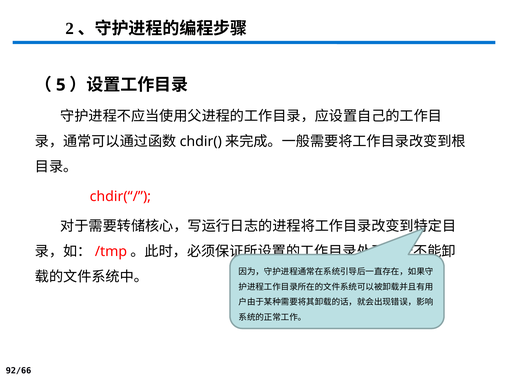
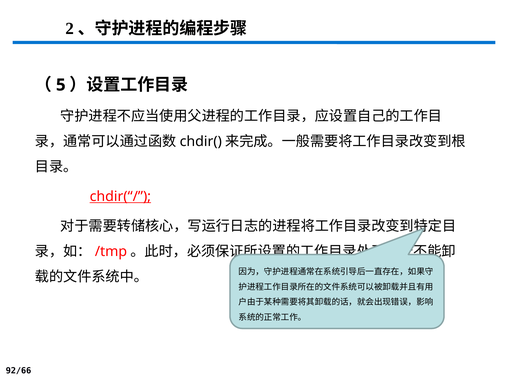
chdir(“/ underline: none -> present (120, 197)
